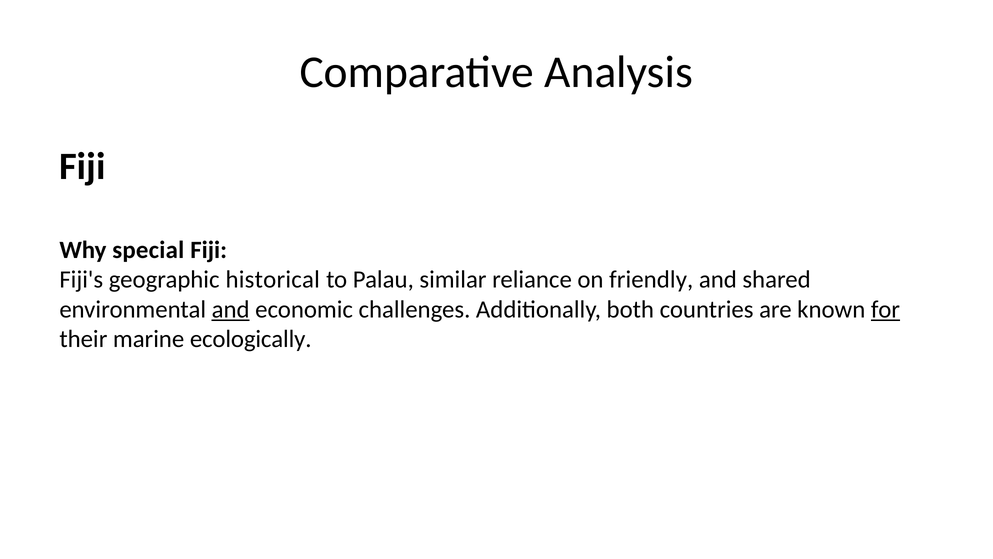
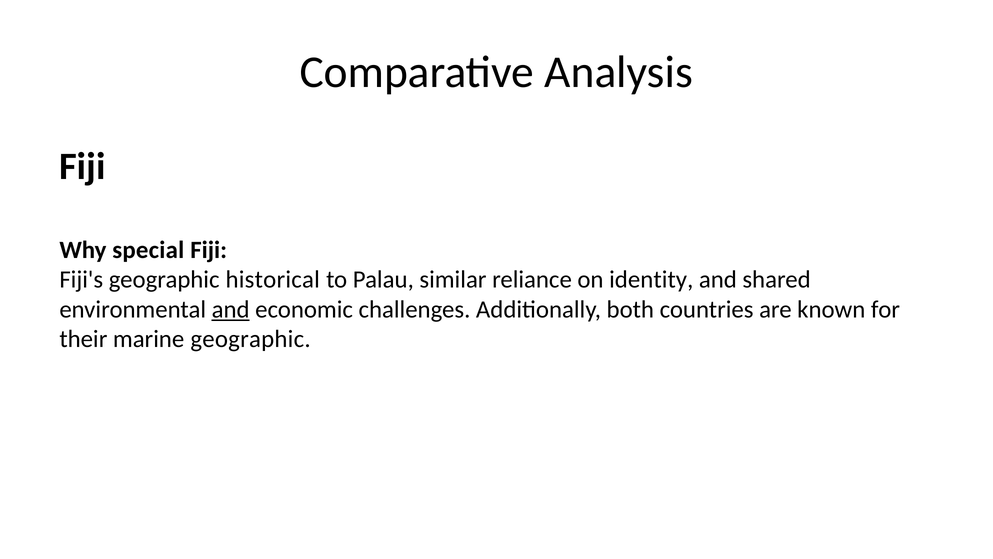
friendly: friendly -> identity (651, 279)
for underline: present -> none (885, 309)
marine ecologically: ecologically -> geographic (251, 339)
